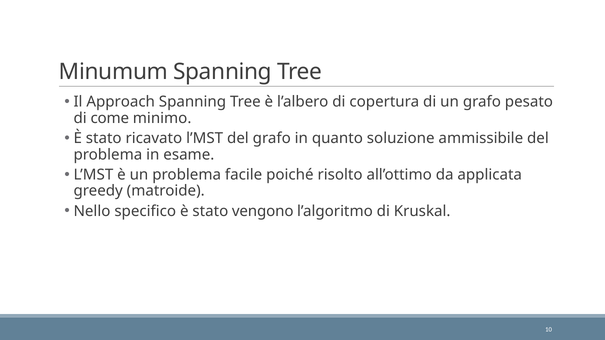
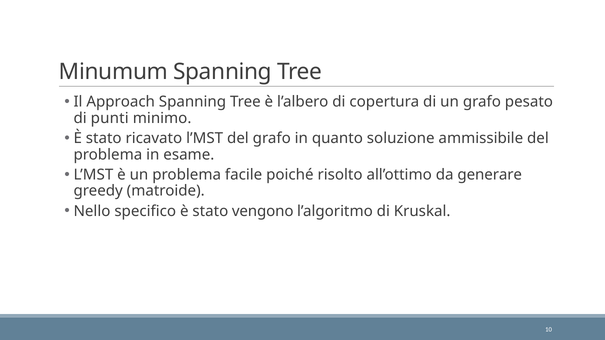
come: come -> punti (110, 118)
applicata: applicata -> generare (490, 175)
